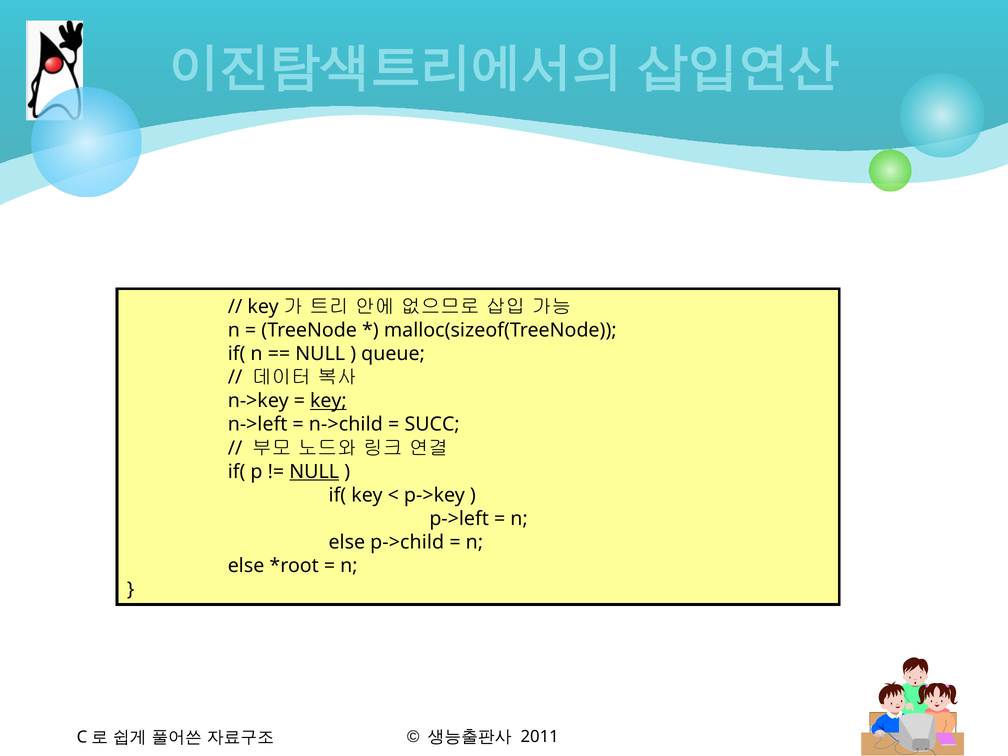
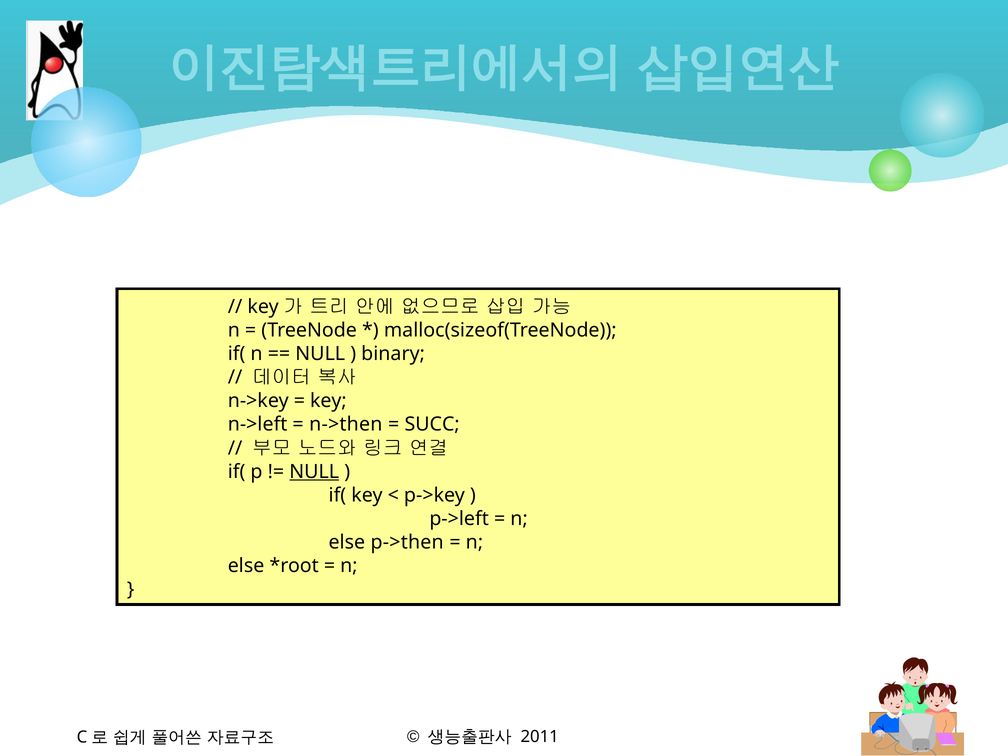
queue: queue -> binary (393, 354)
key underline: present -> none (328, 401)
n->child: n->child -> n->then (346, 425)
p->child: p->child -> p->then (407, 542)
